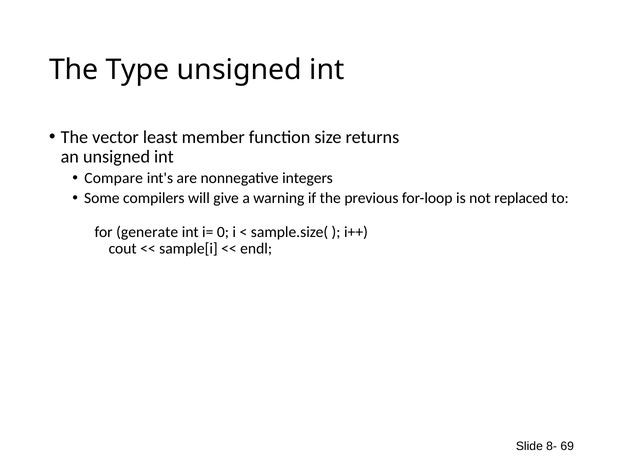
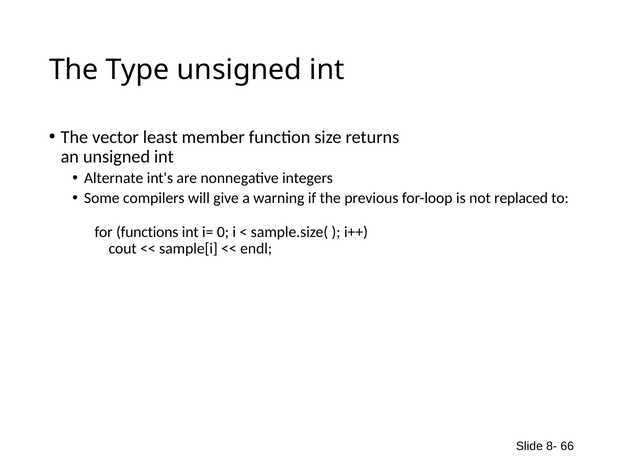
Compare: Compare -> Alternate (114, 178)
generate: generate -> functions (147, 232)
69: 69 -> 66 (567, 446)
